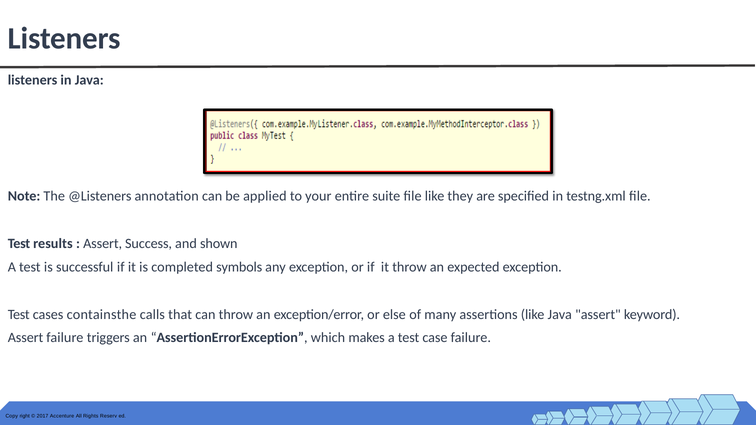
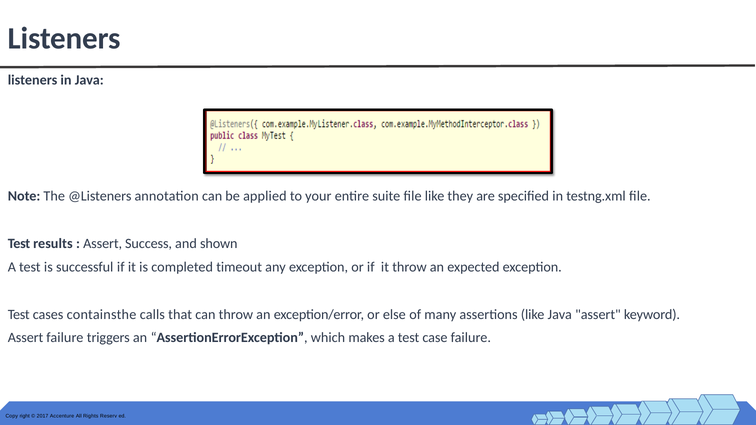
symbols: symbols -> timeout (239, 267)
